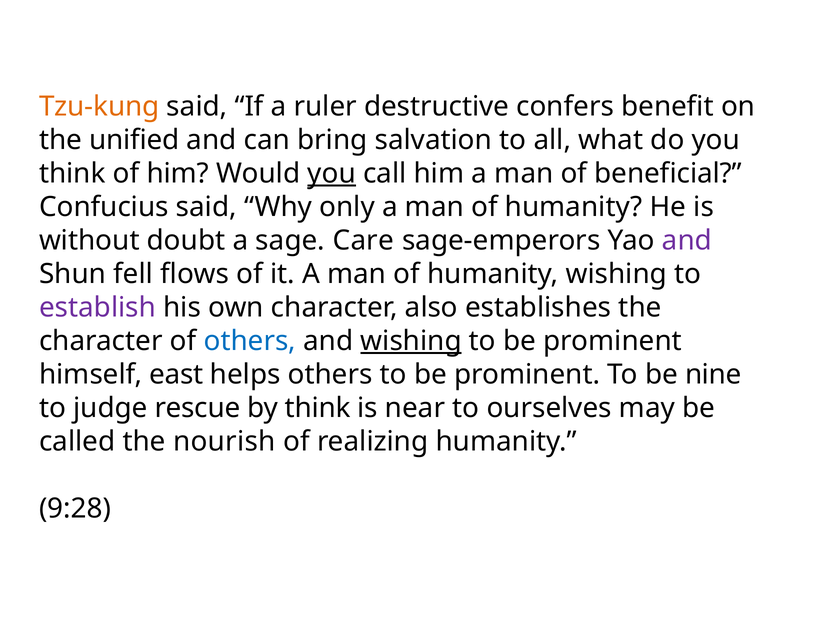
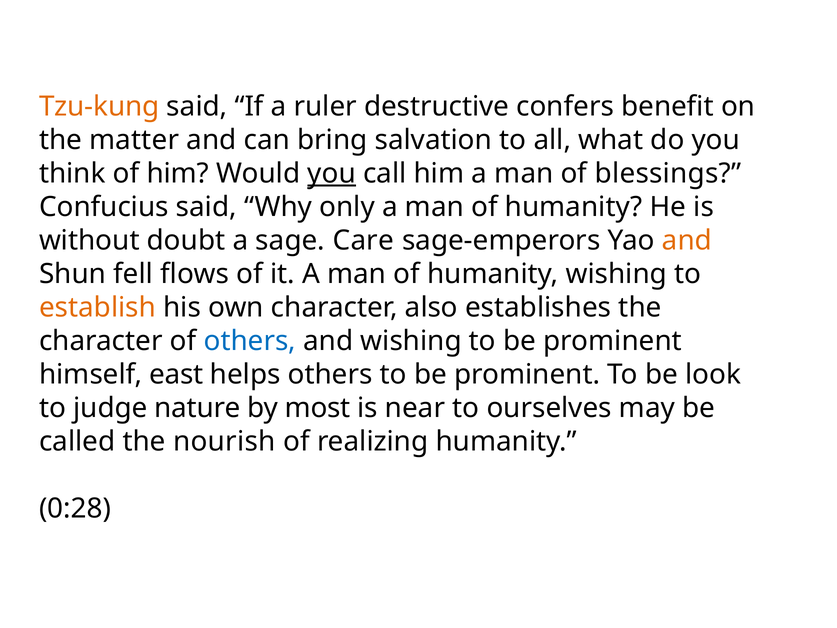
unified: unified -> matter (134, 140)
beneficial: beneficial -> blessings (668, 173)
and colour: purple -> orange (687, 240)
establish colour: purple -> orange (98, 307)
wishing underline: present -> none (411, 341)
nine: nine -> look (713, 374)
rescue: rescue -> nature (197, 408)
by think: think -> most (318, 408)
9:28: 9:28 -> 0:28 (75, 508)
